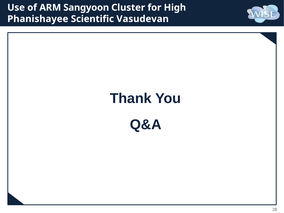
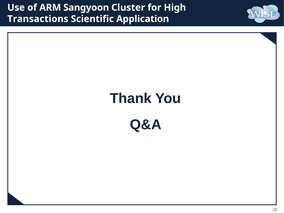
Phanishayee: Phanishayee -> Transactions (38, 19)
Vasudevan: Vasudevan -> Application (143, 19)
